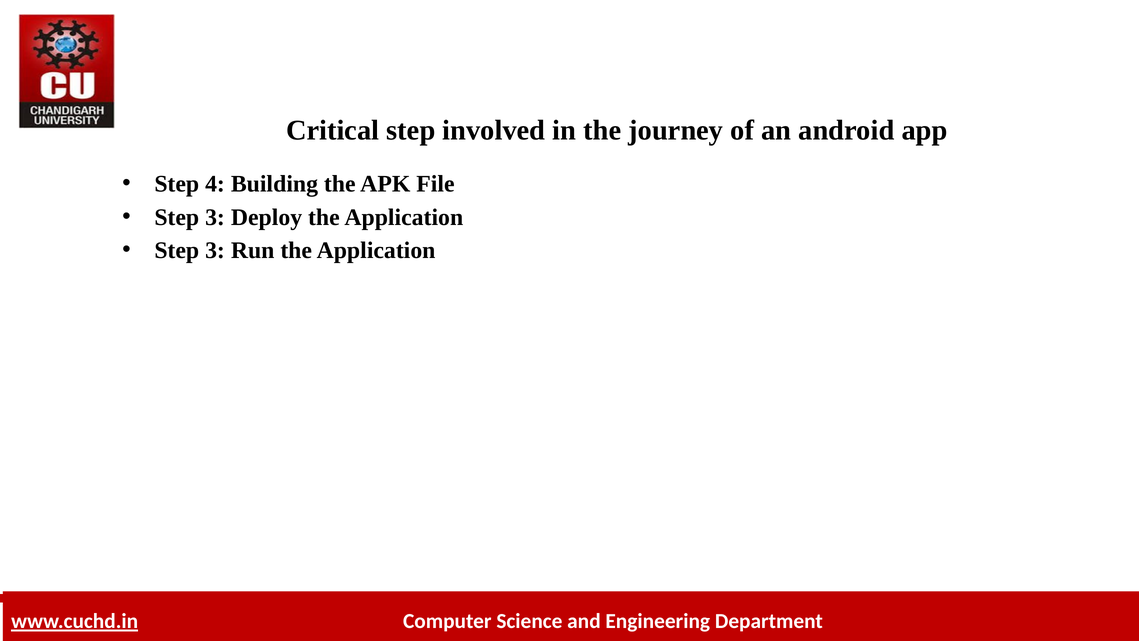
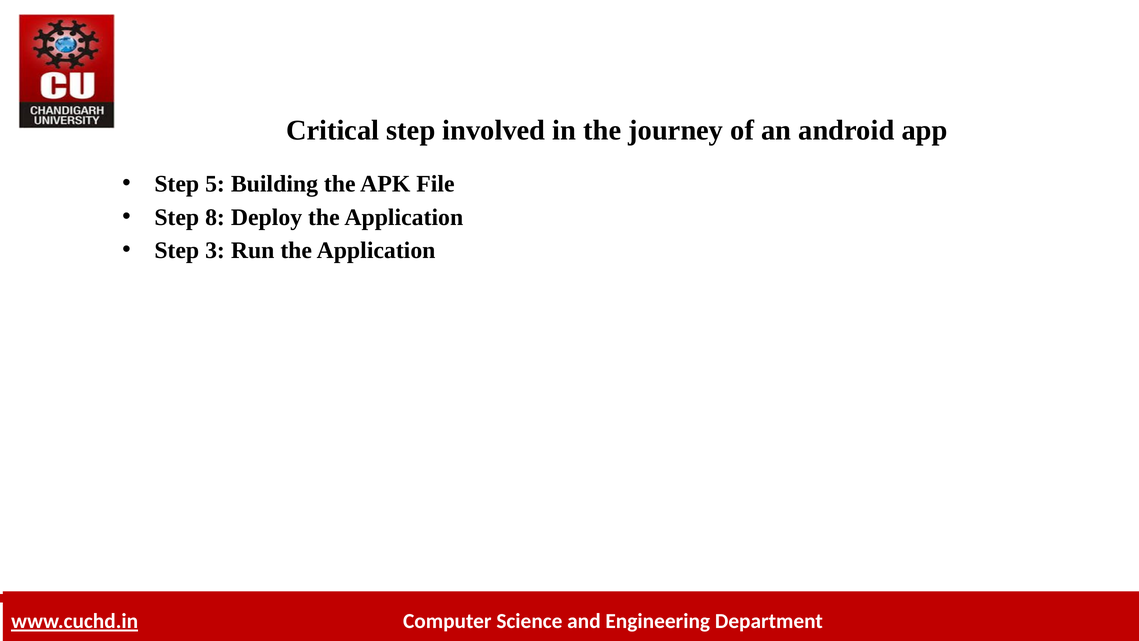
4: 4 -> 5 (215, 184)
3: 3 -> 8 (215, 217)
